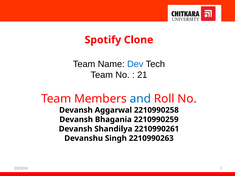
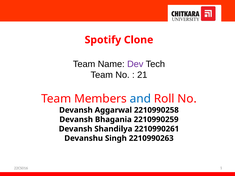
Dev colour: blue -> purple (135, 64)
